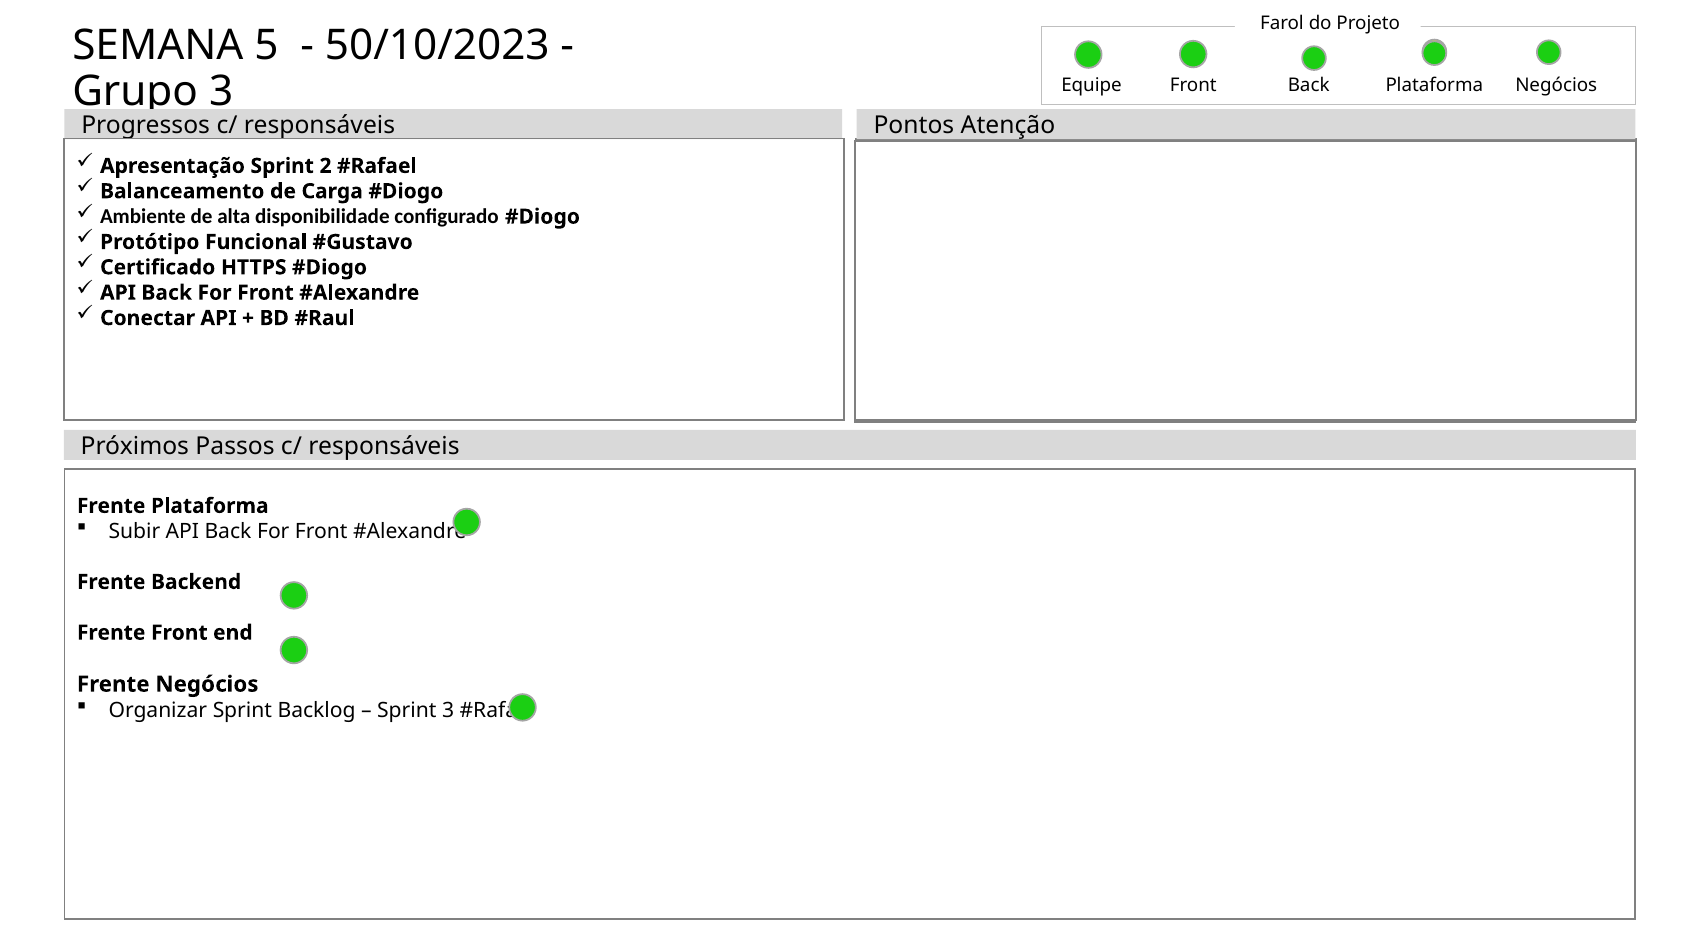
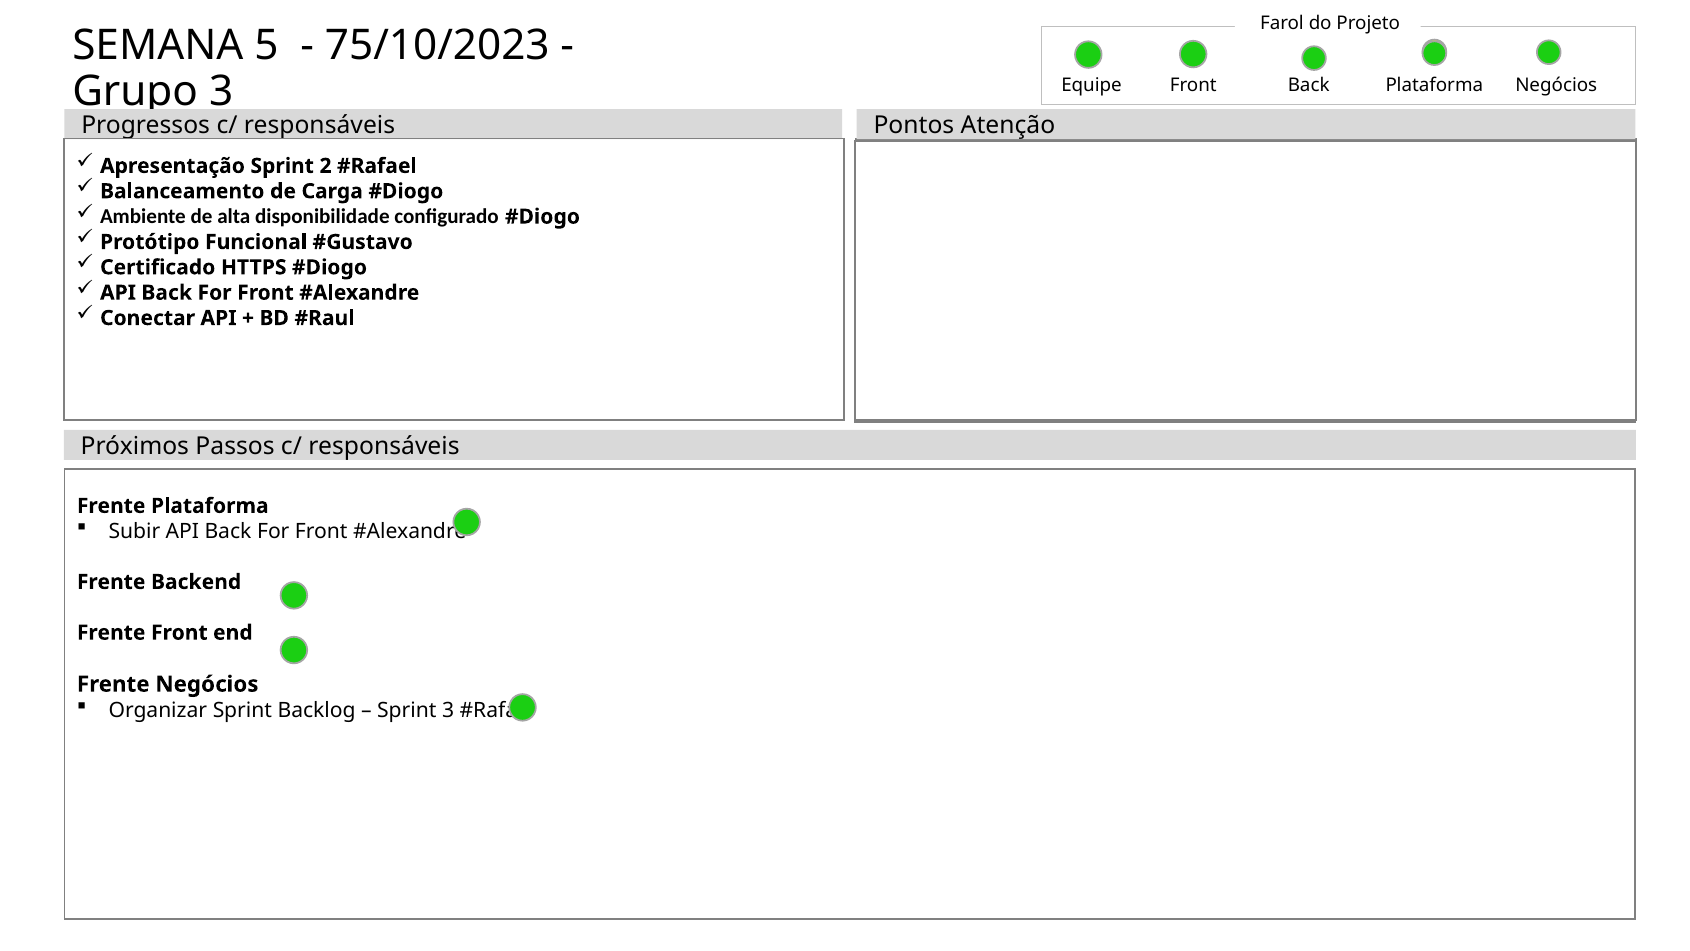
50/10/2023: 50/10/2023 -> 75/10/2023 (437, 46)
